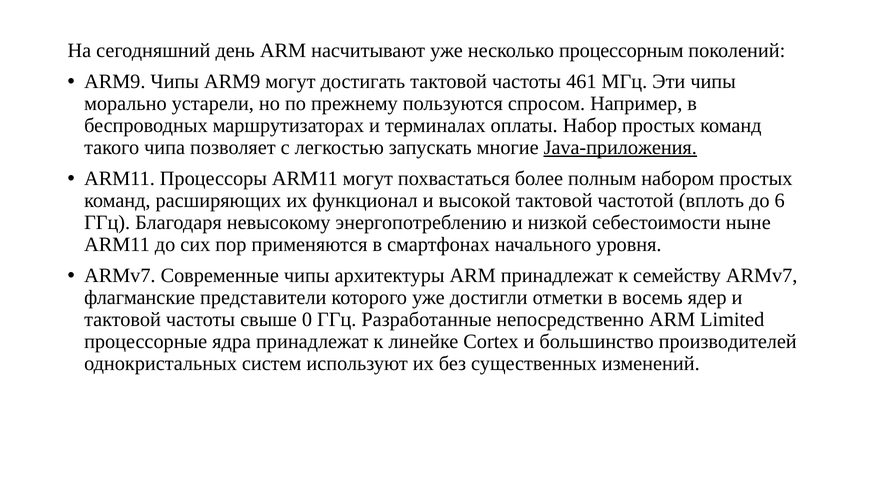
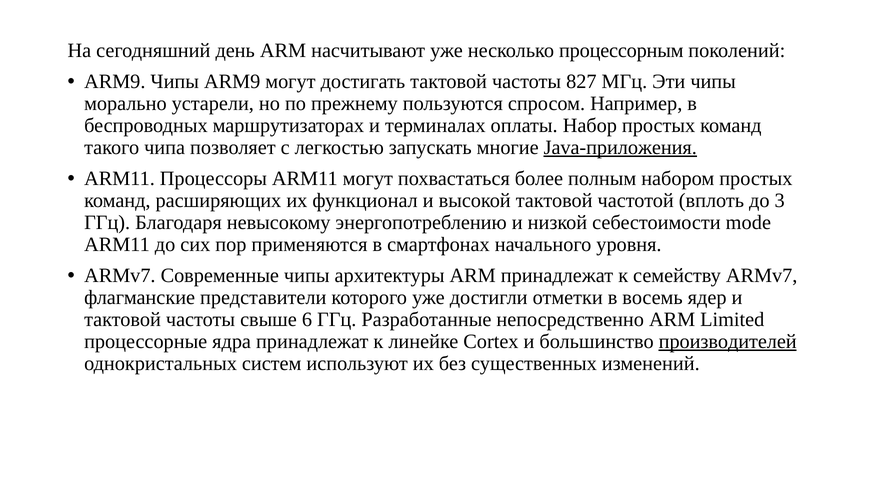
461: 461 -> 827 (581, 81)
6: 6 -> 3 (780, 200)
ныне: ныне -> mode (748, 222)
0: 0 -> 6 (307, 319)
производителей underline: none -> present (728, 341)
